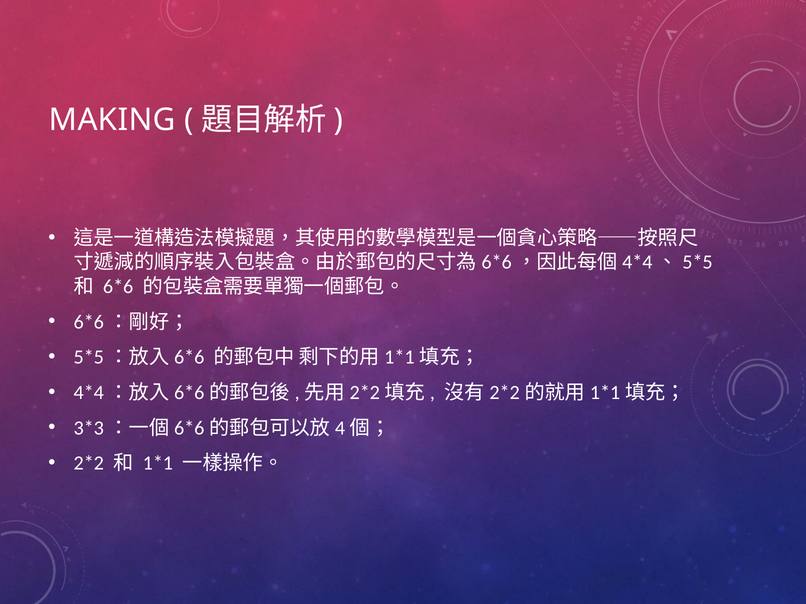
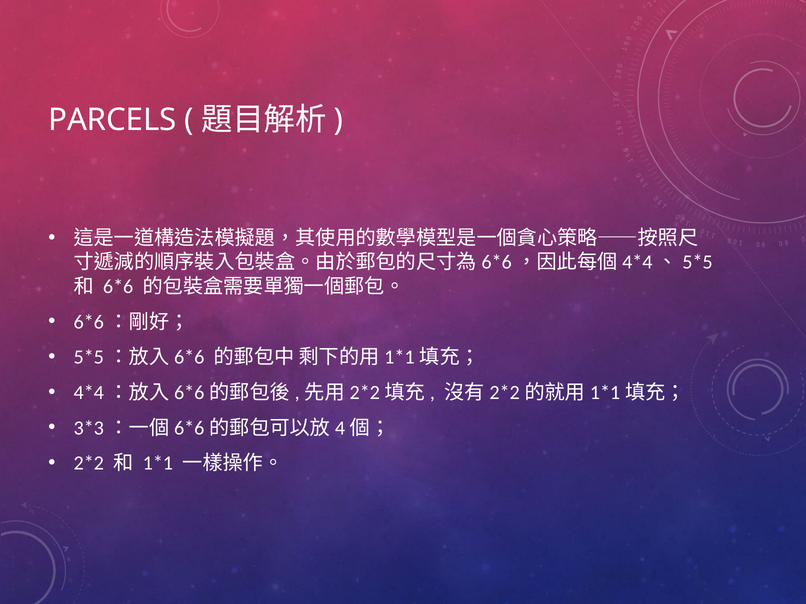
MAKING: MAKING -> PARCELS (112, 120)
